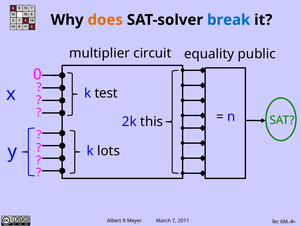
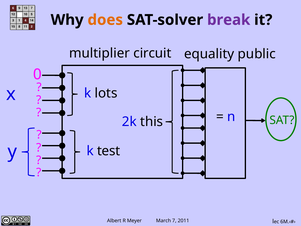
break colour: blue -> purple (229, 20)
test: test -> lots (106, 93)
lots: lots -> test (109, 151)
